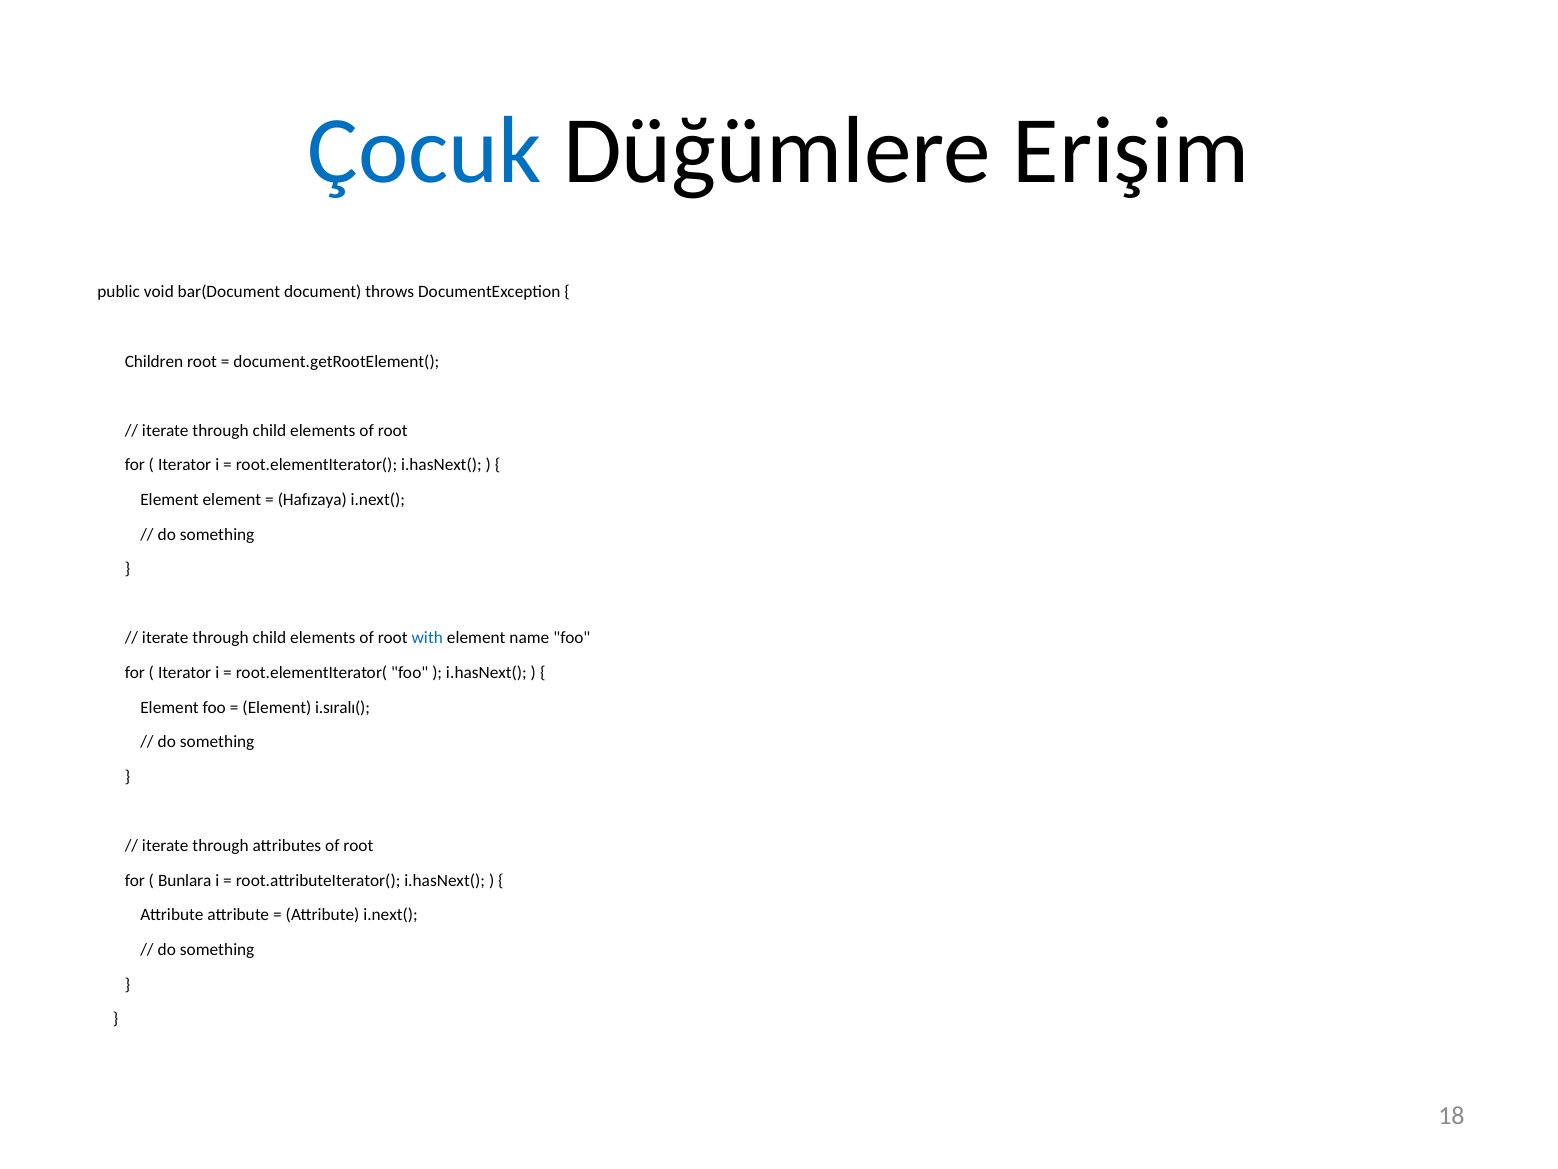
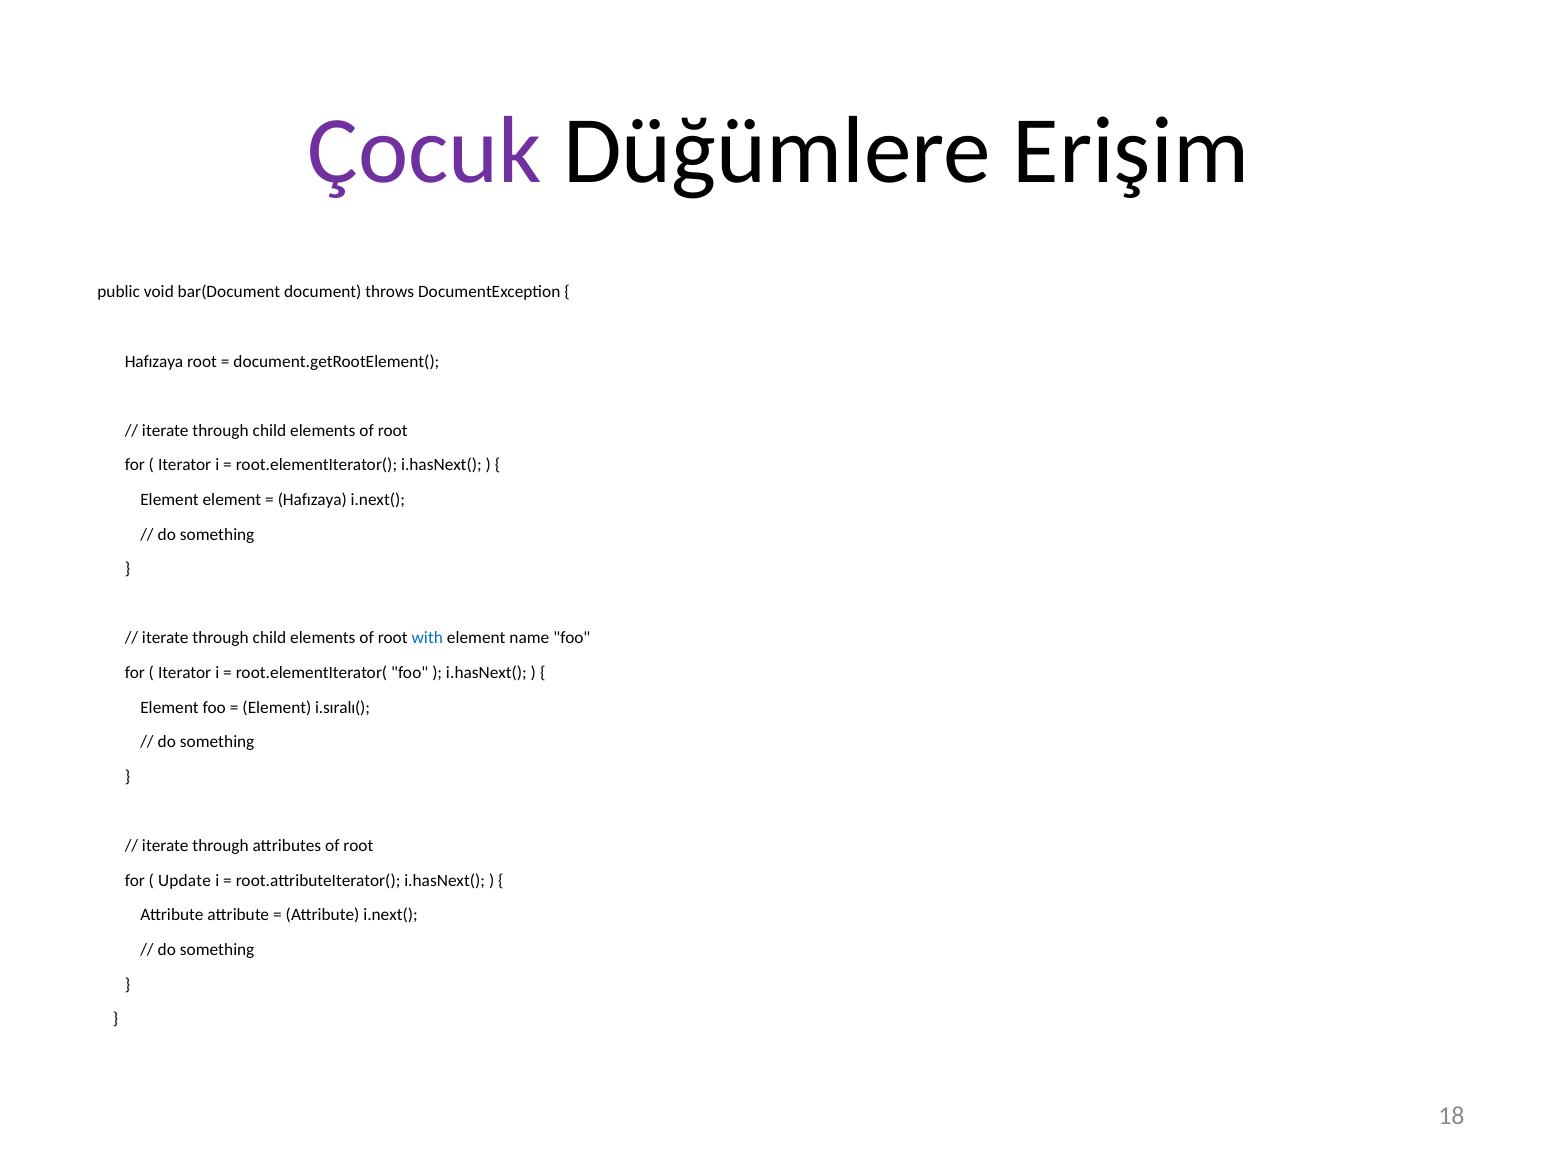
Çocuk colour: blue -> purple (425, 151)
Children: Children -> Hafızaya (154, 361)
Bunlara: Bunlara -> Update (185, 880)
